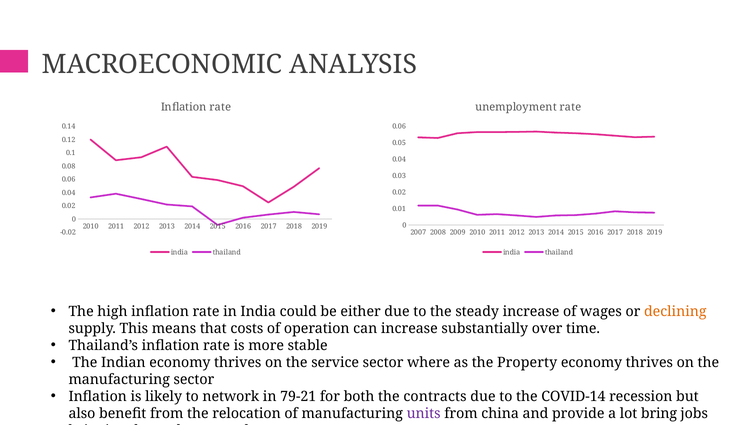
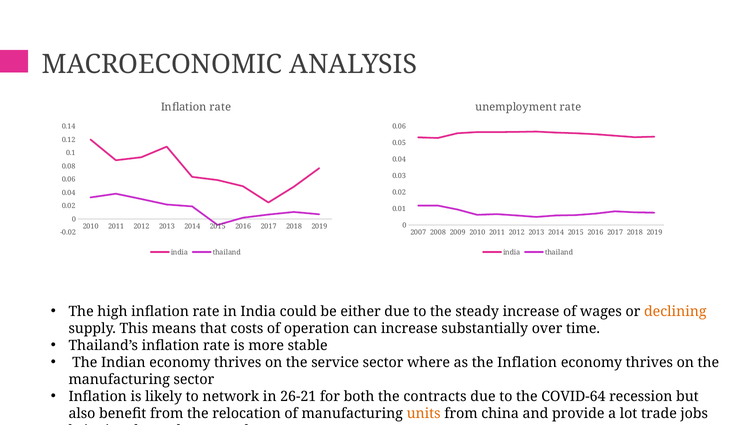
the Property: Property -> Inflation (527, 362)
79-21: 79-21 -> 26-21 (298, 396)
COVID-14: COVID-14 -> COVID-64 (573, 396)
units colour: purple -> orange (424, 413)
bring: bring -> trade (659, 413)
